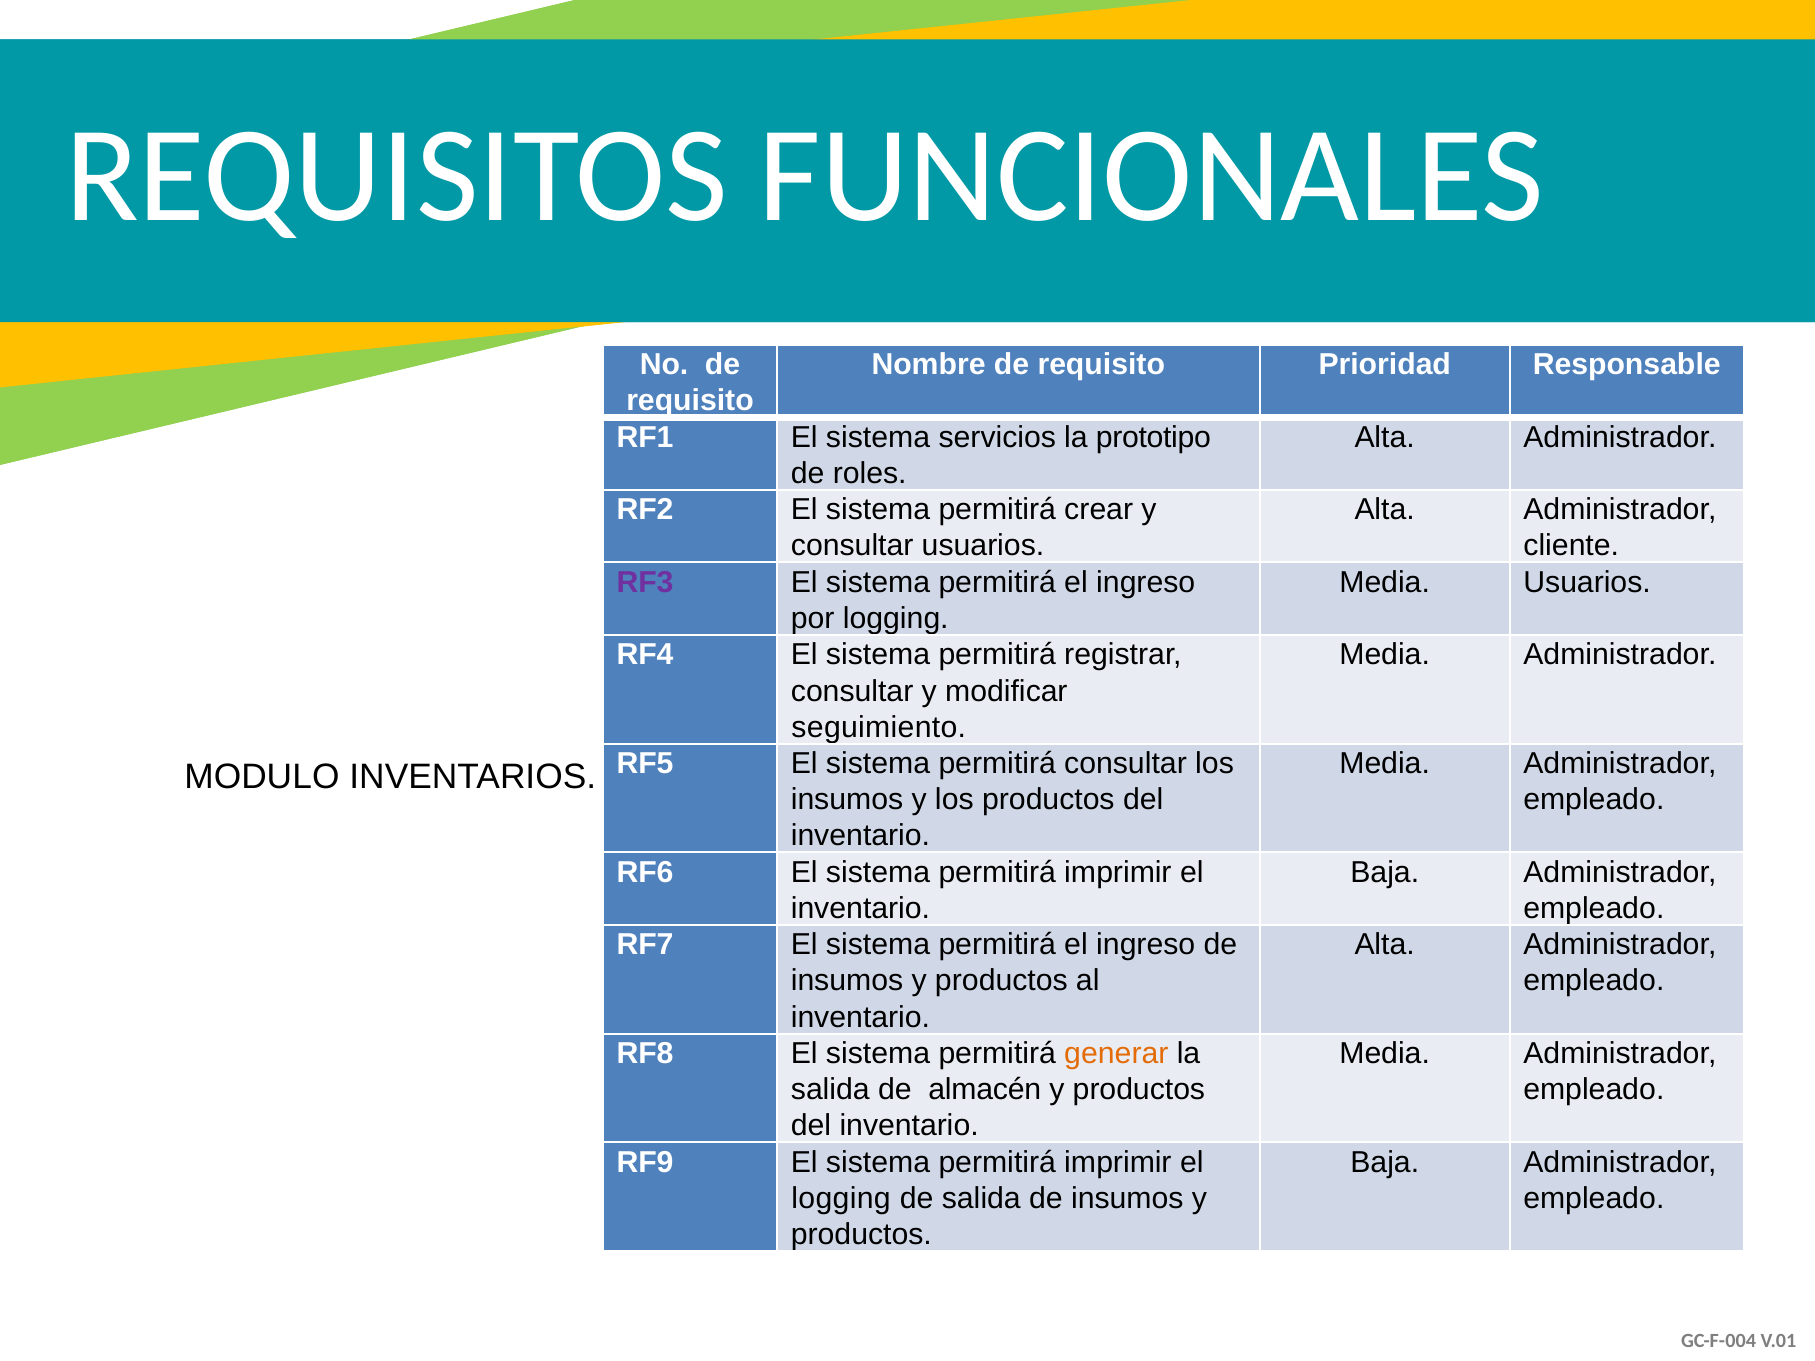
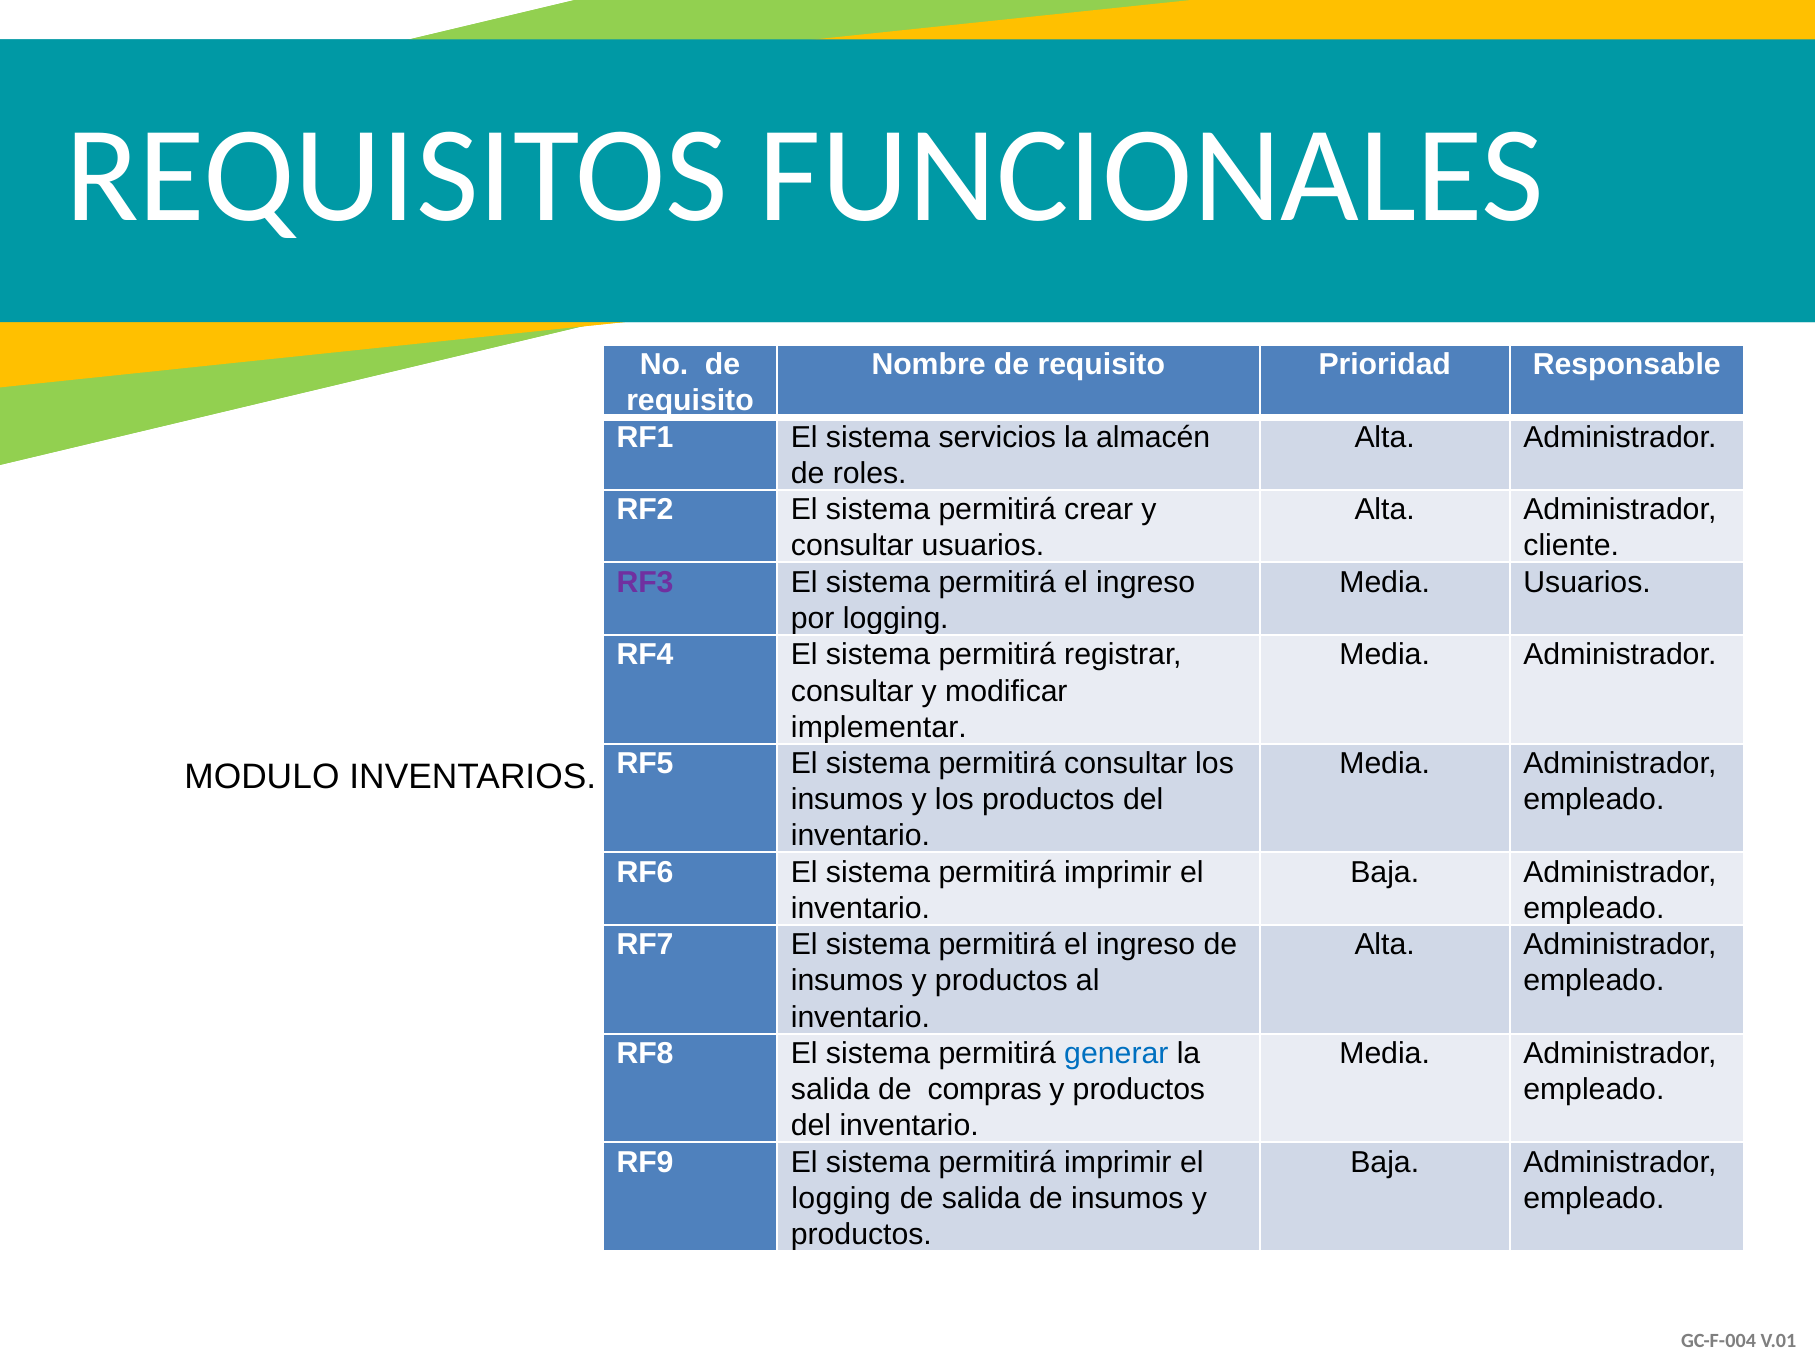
prototipo: prototipo -> almacén (1153, 437)
seguimiento: seguimiento -> implementar (879, 727)
generar colour: orange -> blue (1116, 1054)
almacén: almacén -> compras (985, 1090)
